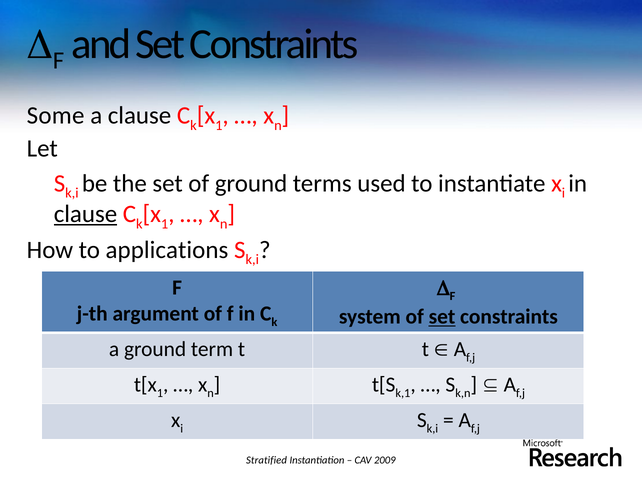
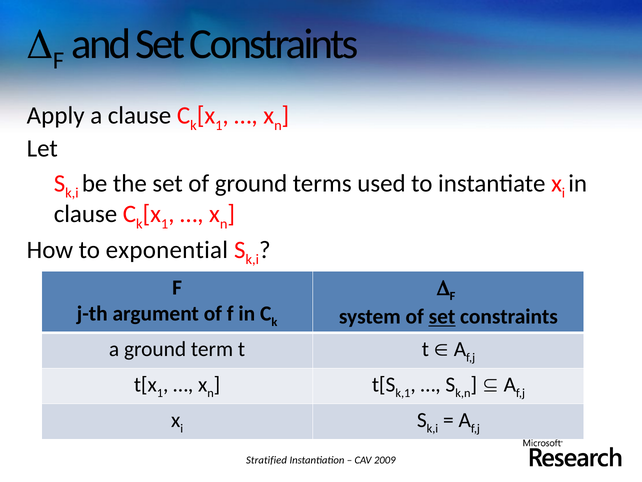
Some: Some -> Apply (56, 116)
clause underline: present -> none (85, 214)
applications: applications -> exponential (167, 250)
